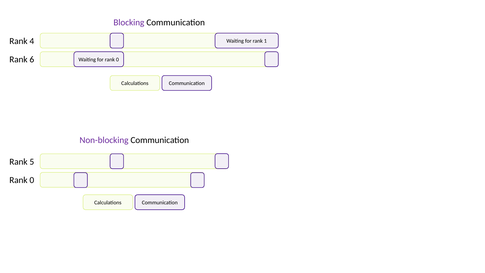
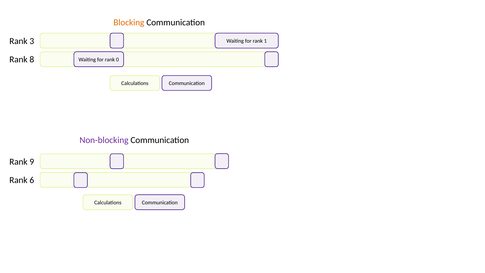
Blocking colour: purple -> orange (129, 22)
4: 4 -> 3 (32, 41)
6: 6 -> 8 (32, 60)
5: 5 -> 9 (32, 162)
0: 0 -> 6 (32, 180)
